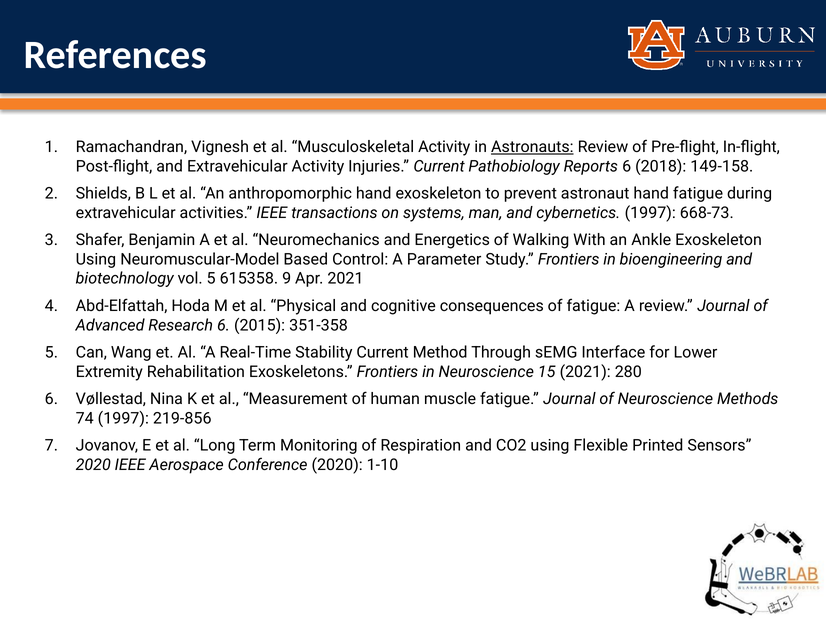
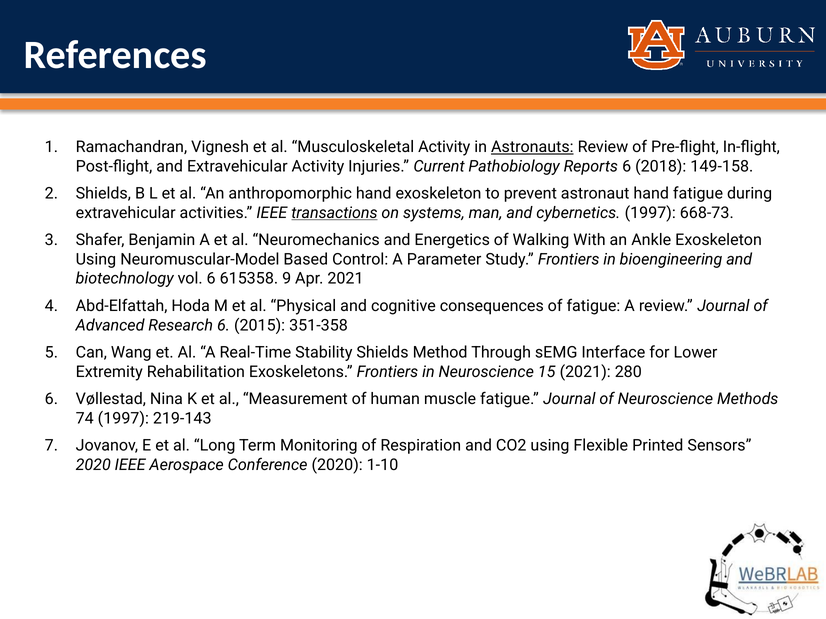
transactions underline: none -> present (334, 213)
vol 5: 5 -> 6 (211, 279)
Stability Current: Current -> Shields (383, 353)
219-856: 219-856 -> 219-143 (182, 419)
